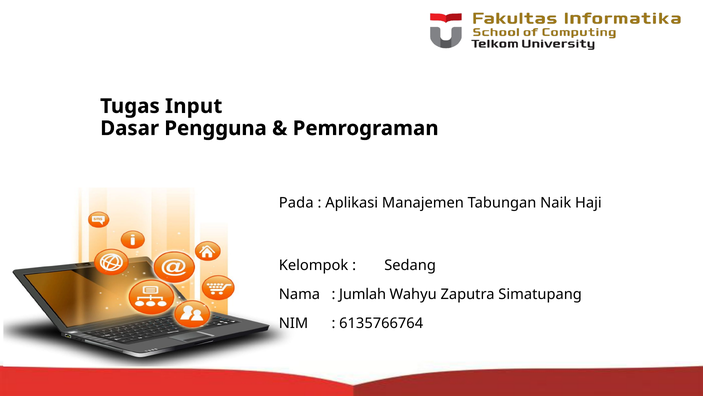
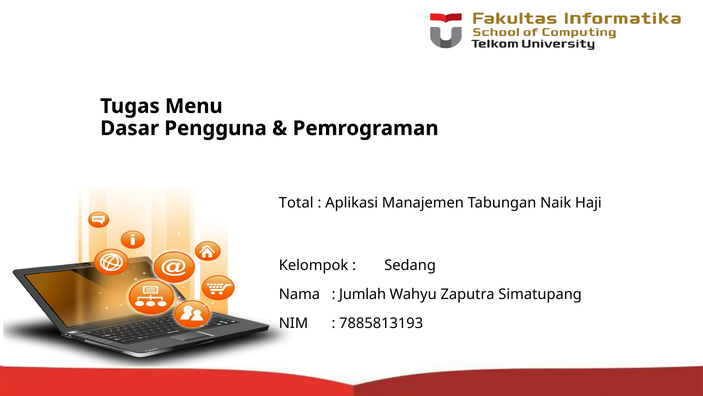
Input: Input -> Menu (194, 106)
Pada: Pada -> Total (296, 203)
6135766764: 6135766764 -> 7885813193 (381, 323)
